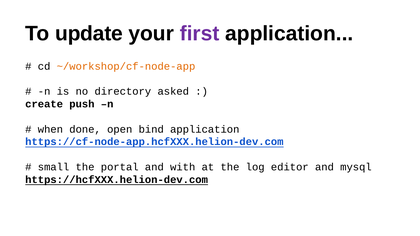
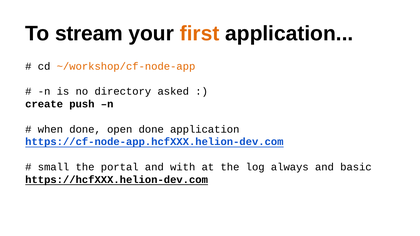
update: update -> stream (89, 33)
first colour: purple -> orange (200, 33)
open bind: bind -> done (151, 129)
editor: editor -> always (290, 167)
mysql: mysql -> basic (356, 167)
